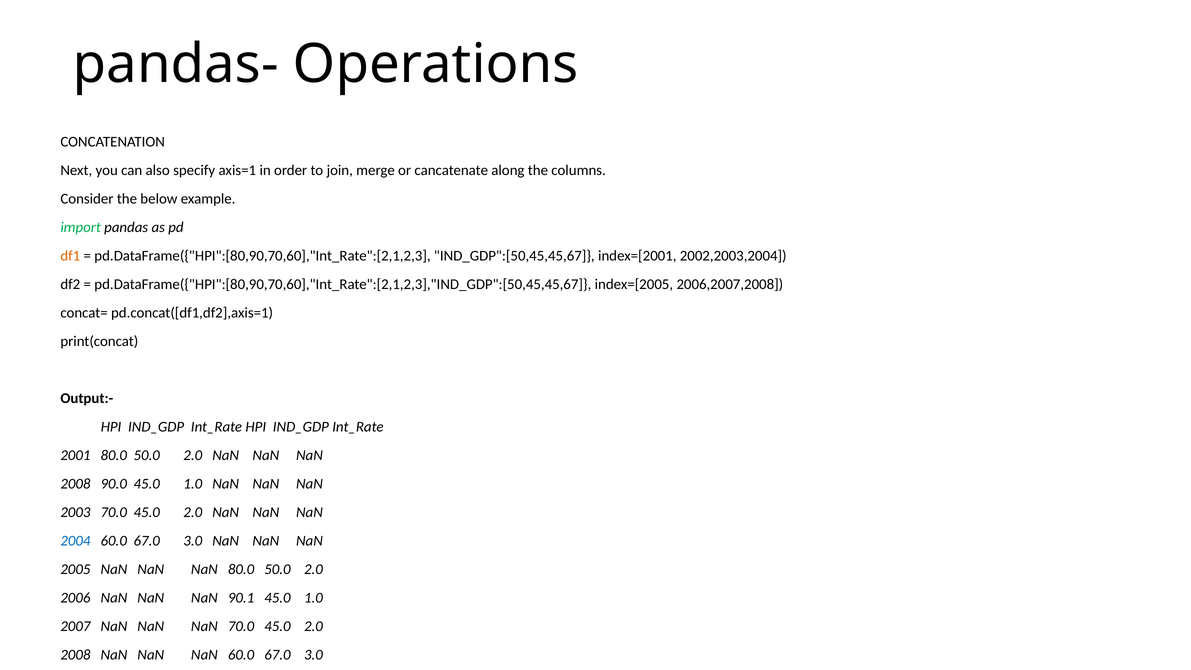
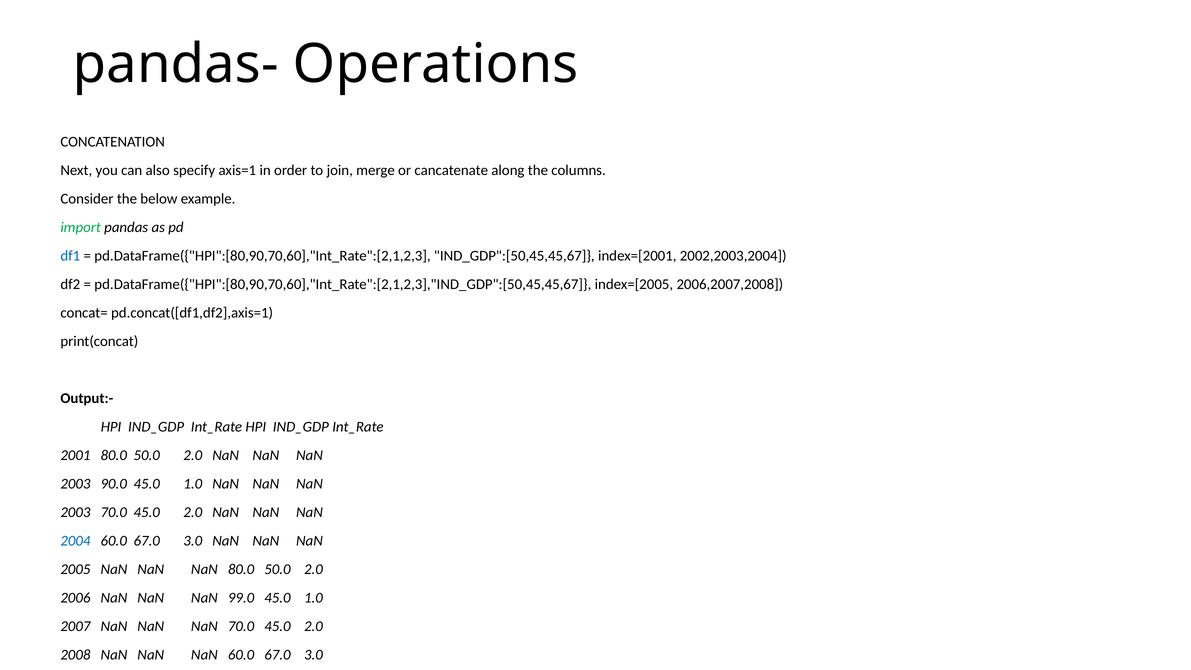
df1 colour: orange -> blue (70, 256)
2008: 2008 -> 2003 (75, 484)
90.1: 90.1 -> 99.0 (241, 598)
